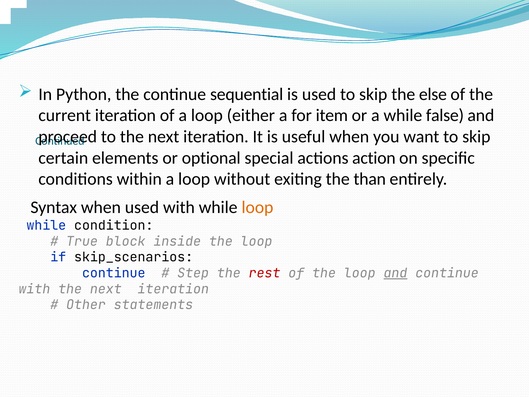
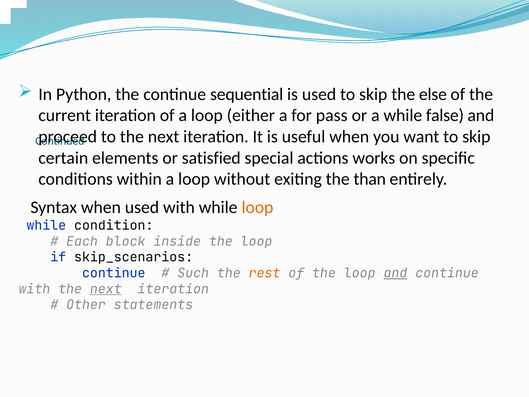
item: item -> pass (332, 115)
optional: optional -> satisfied (211, 158)
action: action -> works (374, 158)
True: True -> Each (82, 241)
Step: Step -> Such (193, 273)
rest colour: red -> orange (265, 273)
next underline: none -> present (106, 289)
